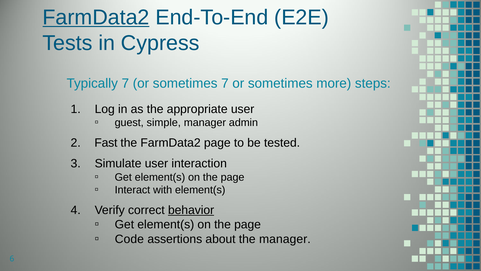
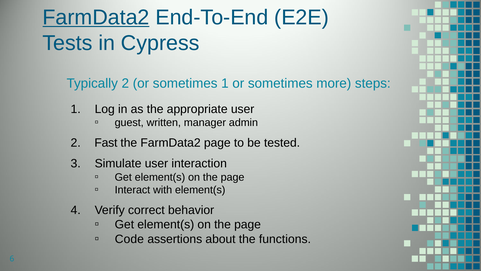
Typically 7: 7 -> 2 (125, 83)
sometimes 7: 7 -> 1 (225, 83)
simple: simple -> written (164, 122)
behavior underline: present -> none (191, 210)
the manager: manager -> functions (285, 239)
